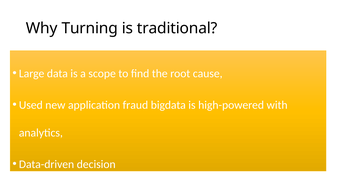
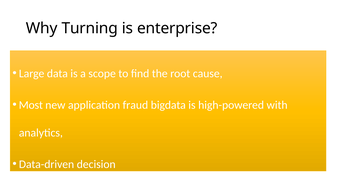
traditional: traditional -> enterprise (177, 28)
Used: Used -> Most (31, 105)
